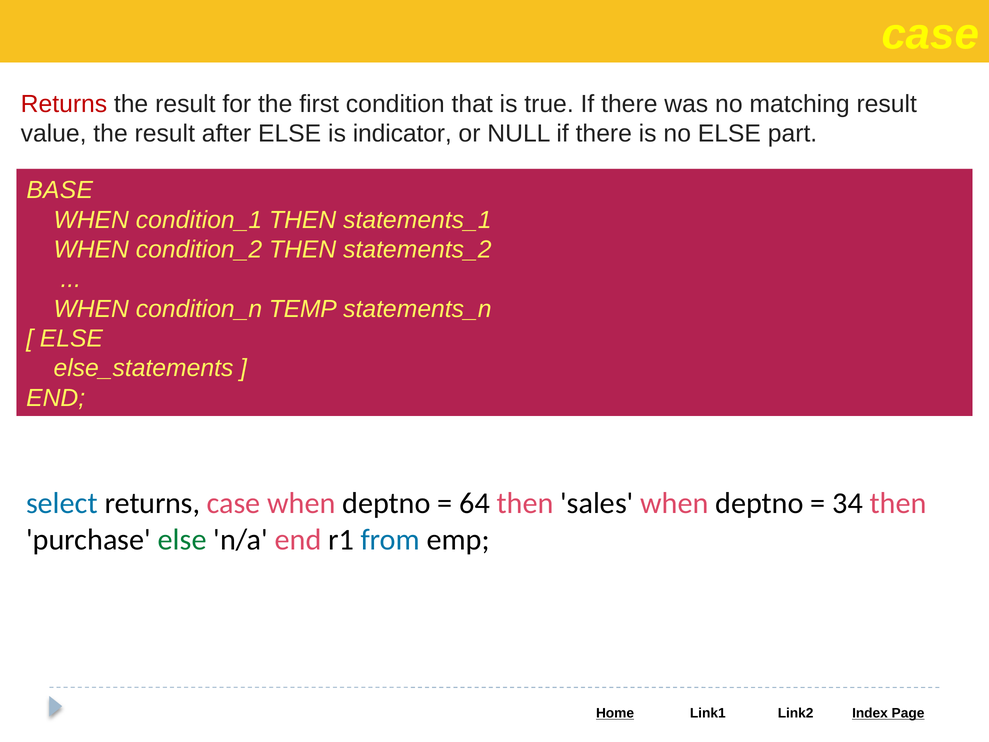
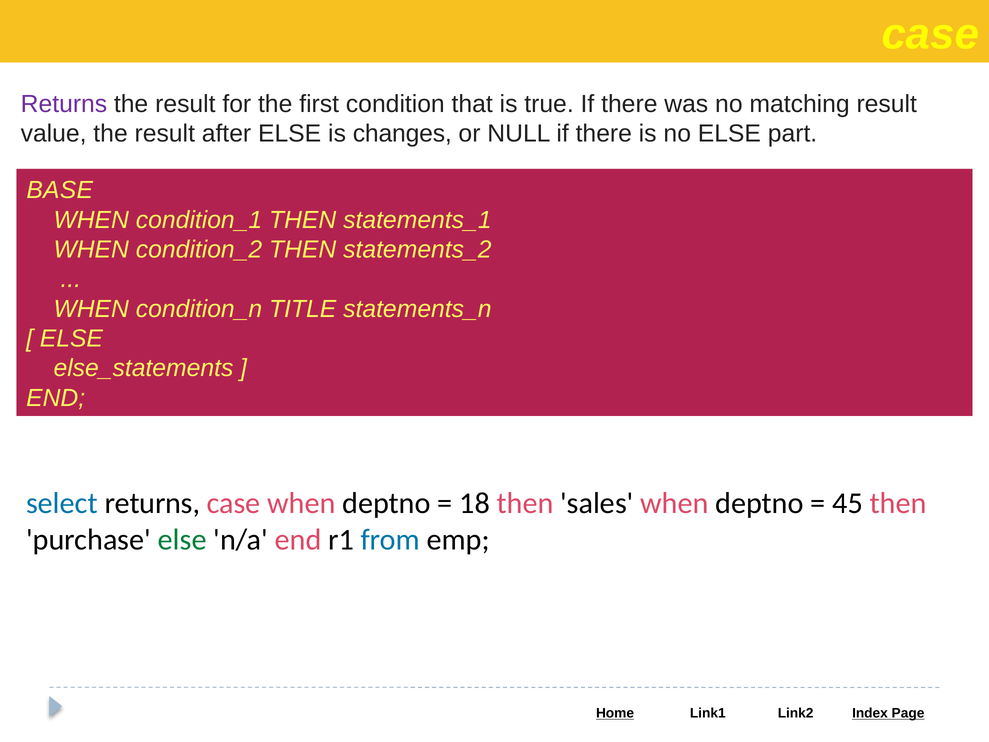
Returns colour: red -> purple (64, 104)
indicator: indicator -> changes (402, 133)
TEMP: TEMP -> TITLE (303, 309)
64: 64 -> 18 (475, 503)
34: 34 -> 45 (848, 503)
